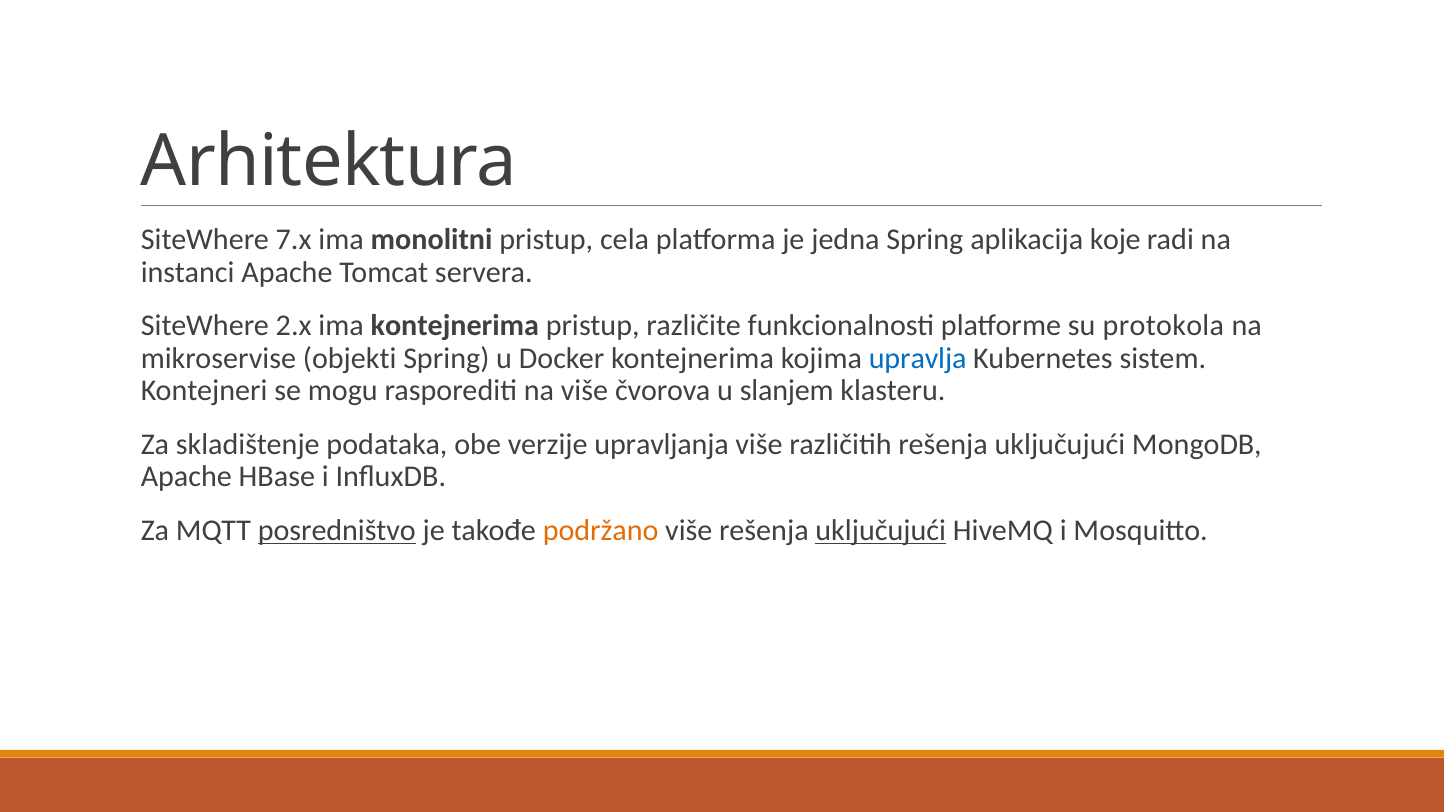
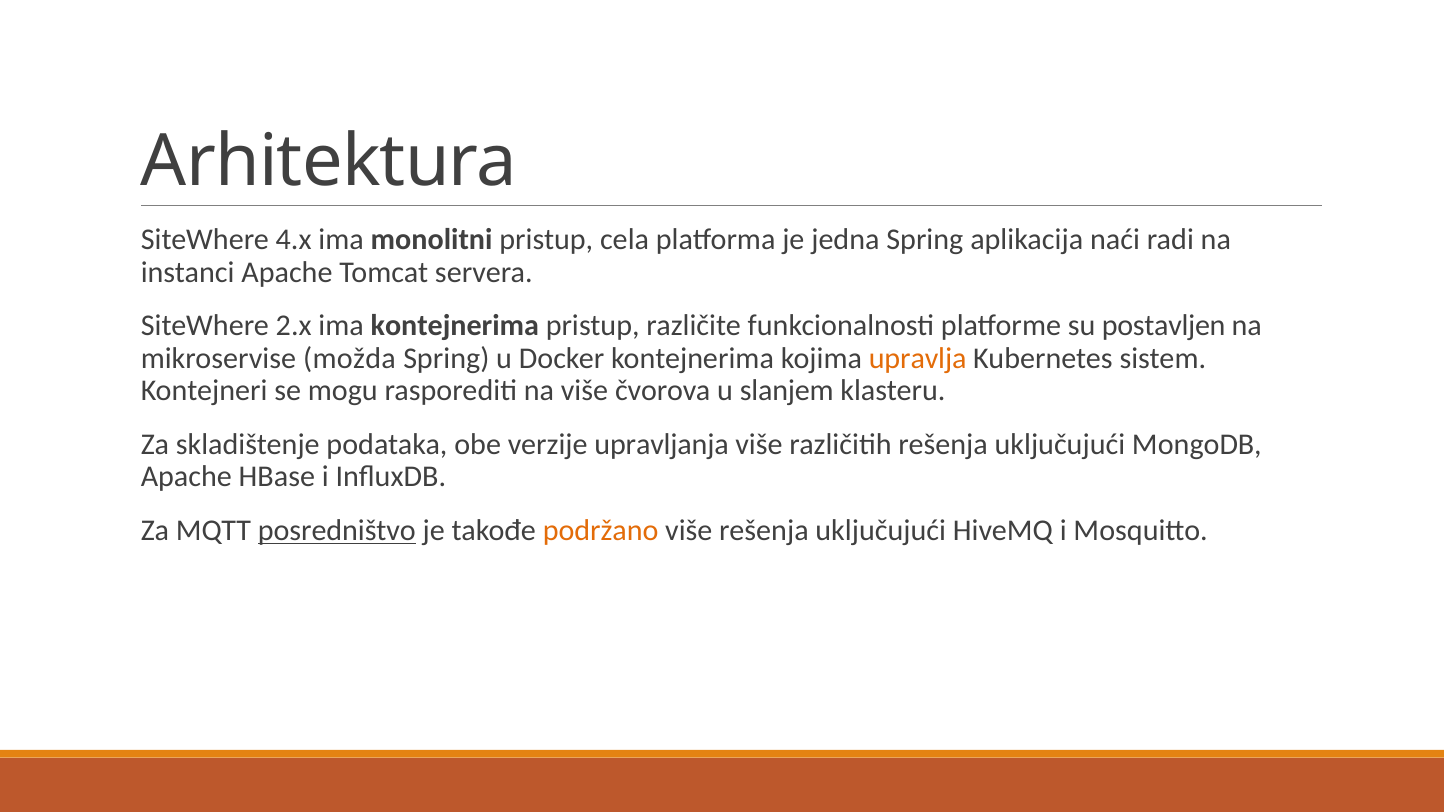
7.x: 7.x -> 4.x (294, 240)
koje: koje -> naći (1115, 240)
protokola: protokola -> postavljen (1164, 326)
objekti: objekti -> možda (350, 359)
upravlja colour: blue -> orange (918, 359)
uključujući underline: present -> none (881, 531)
